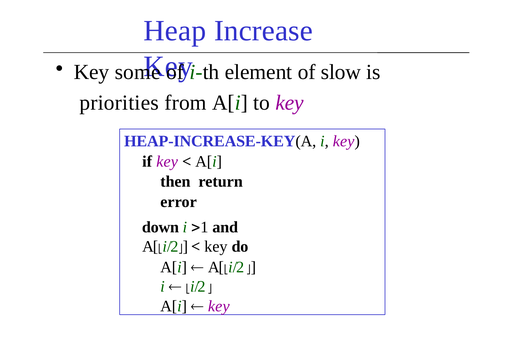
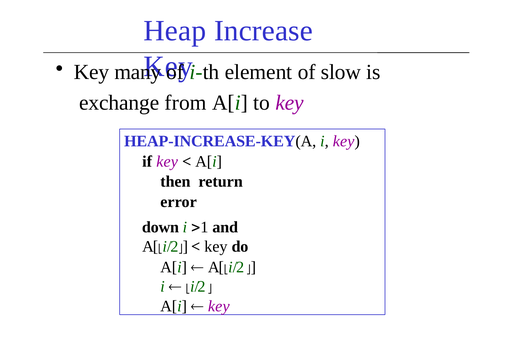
some: some -> many (138, 72)
priorities: priorities -> exchange (119, 103)
